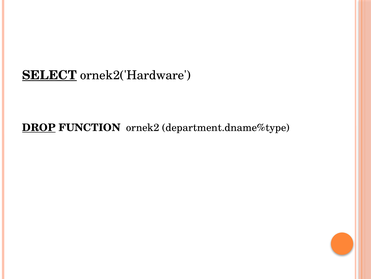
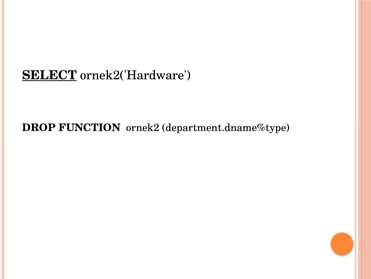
DROP underline: present -> none (39, 127)
